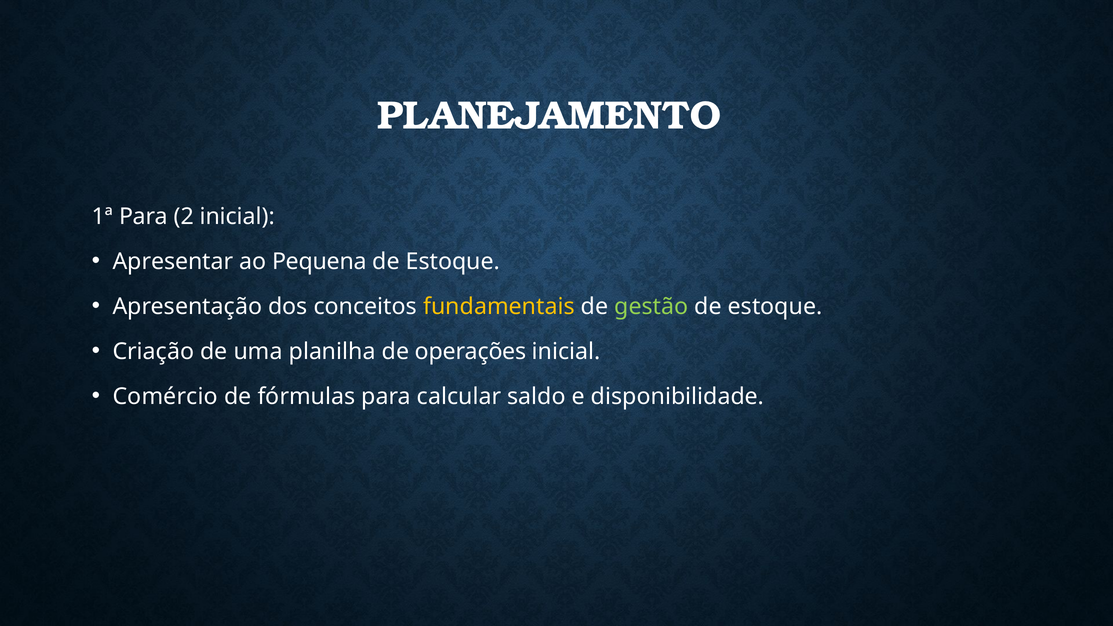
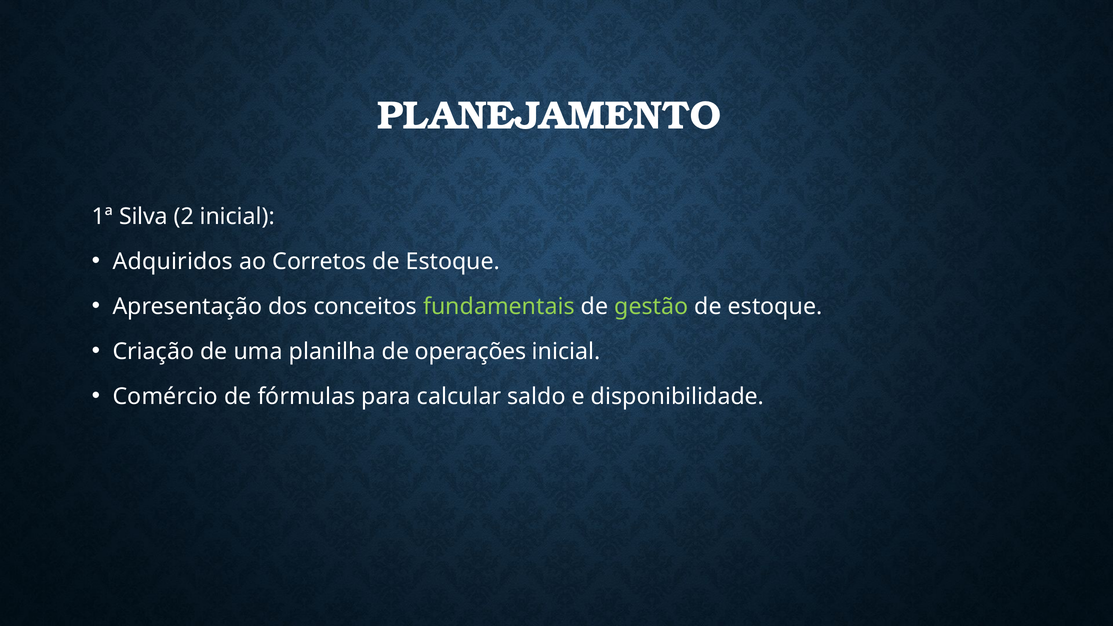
1ª Para: Para -> Silva (144, 217)
Apresentar: Apresentar -> Adquiridos (173, 262)
Pequena: Pequena -> Corretos (319, 262)
fundamentais colour: yellow -> light green (499, 307)
